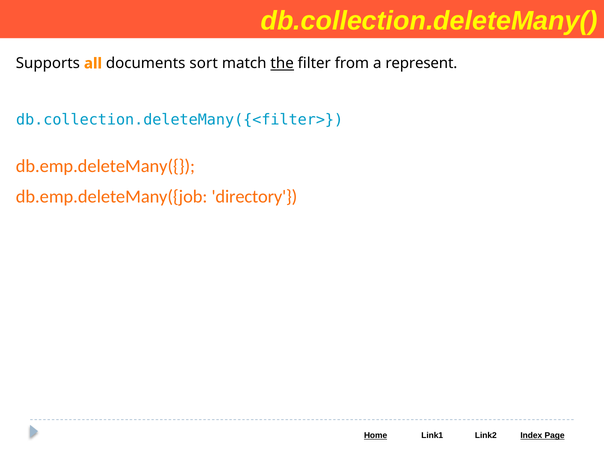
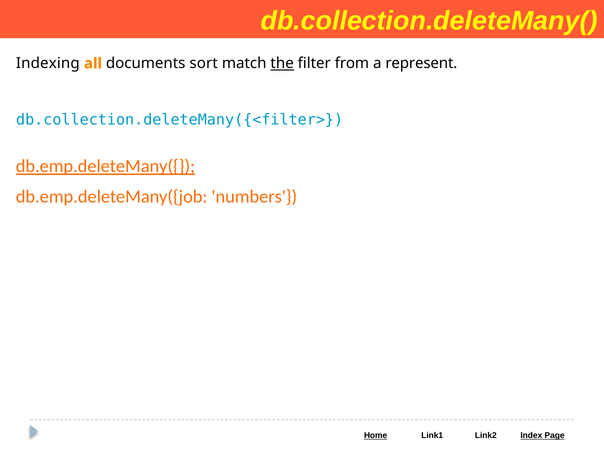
Supports: Supports -> Indexing (48, 63)
db.emp.deleteMany({ underline: none -> present (105, 166)
directory: directory -> numbers (254, 196)
